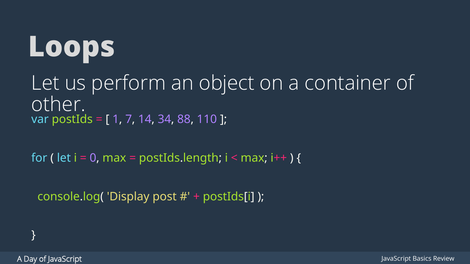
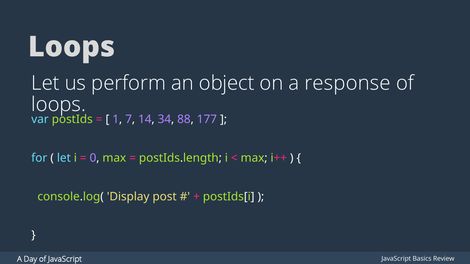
container: container -> response (348, 83)
other: other -> loops (59, 105)
110: 110 -> 177 (207, 119)
